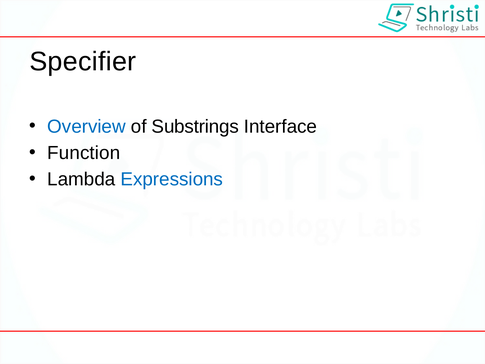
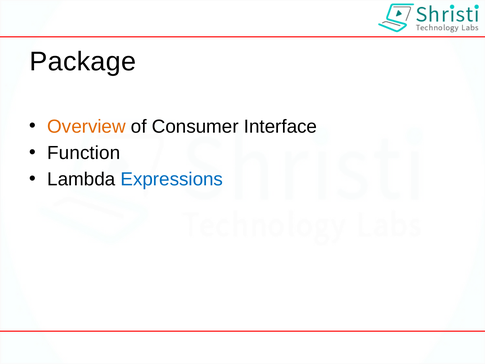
Specifier: Specifier -> Package (83, 62)
Overview colour: blue -> orange (87, 126)
Substrings: Substrings -> Consumer (195, 126)
